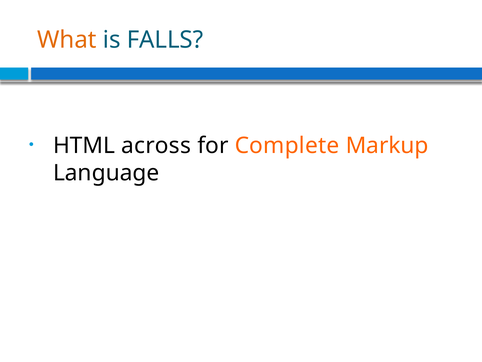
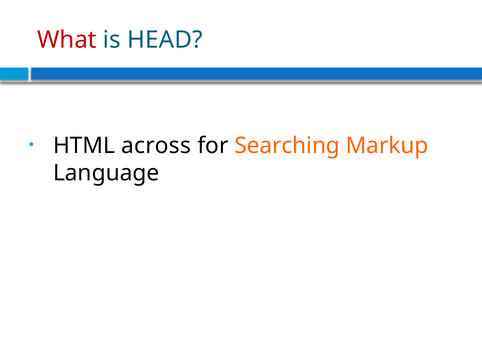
What colour: orange -> red (67, 40)
FALLS: FALLS -> HEAD (165, 40)
Complete: Complete -> Searching (287, 146)
